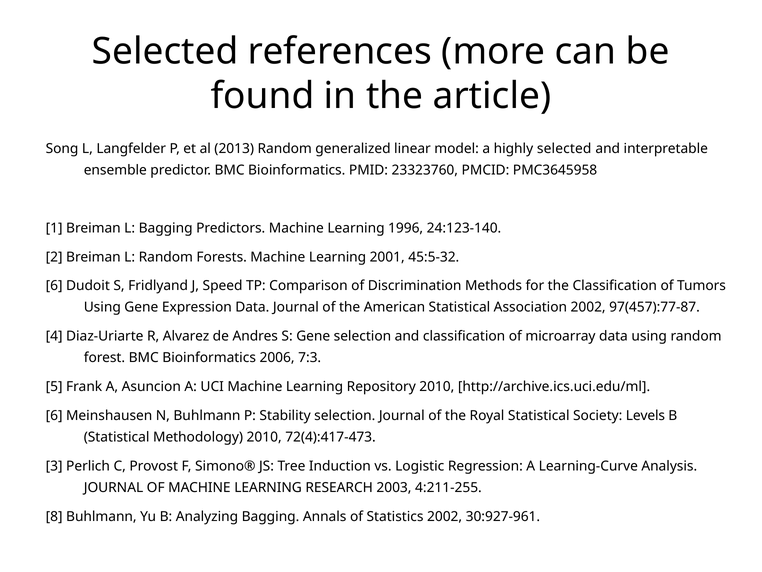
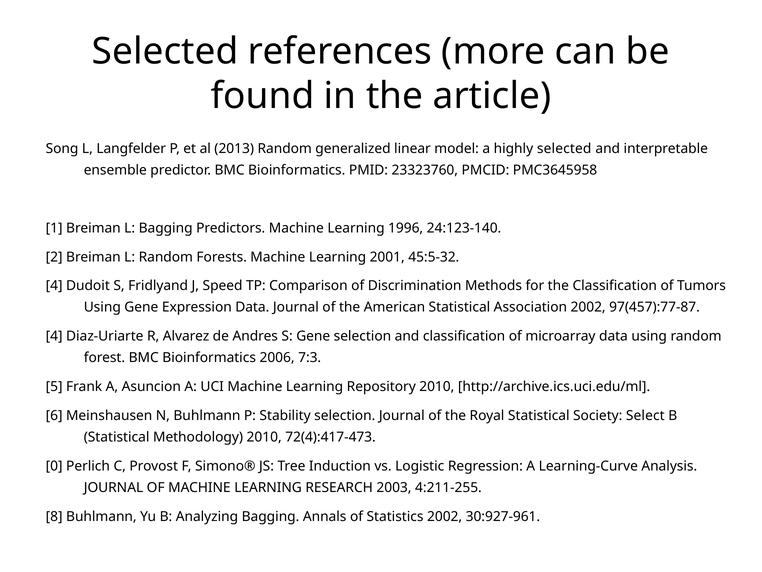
6: 6 -> 4 (54, 286)
Levels: Levels -> Select (645, 415)
3: 3 -> 0 (54, 466)
